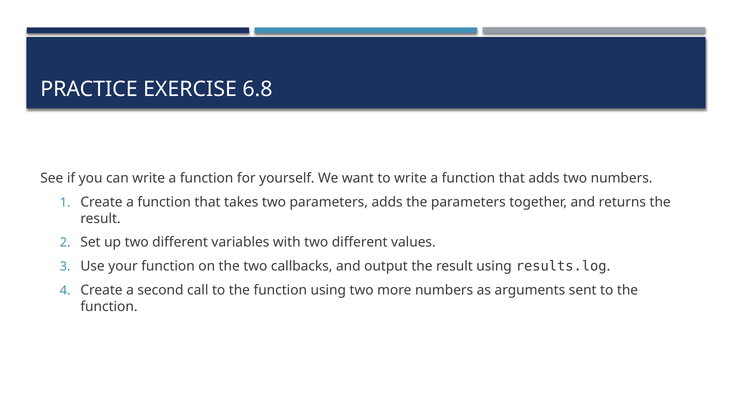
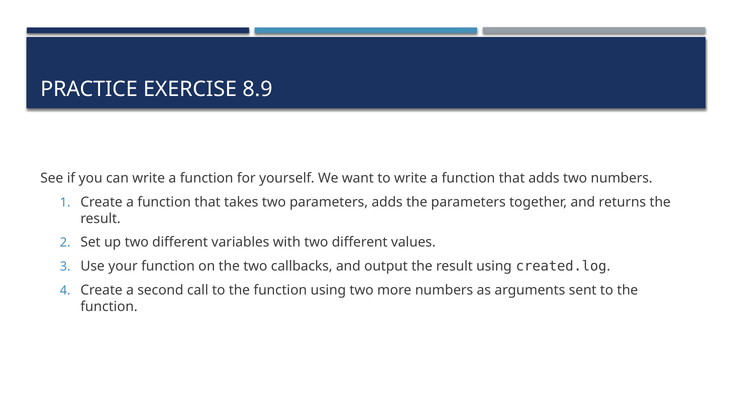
6.8: 6.8 -> 8.9 (257, 89)
results.log: results.log -> created.log (561, 266)
